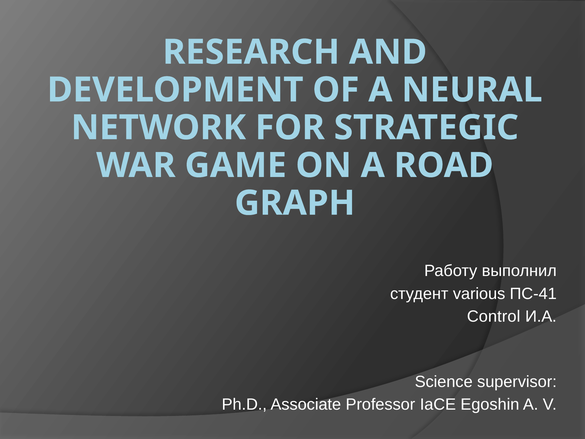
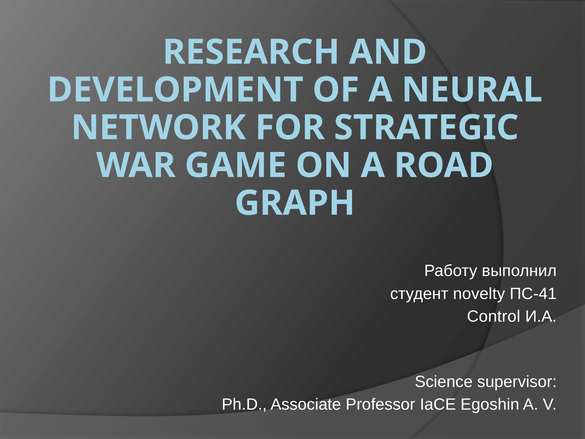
various: various -> novelty (479, 294)
